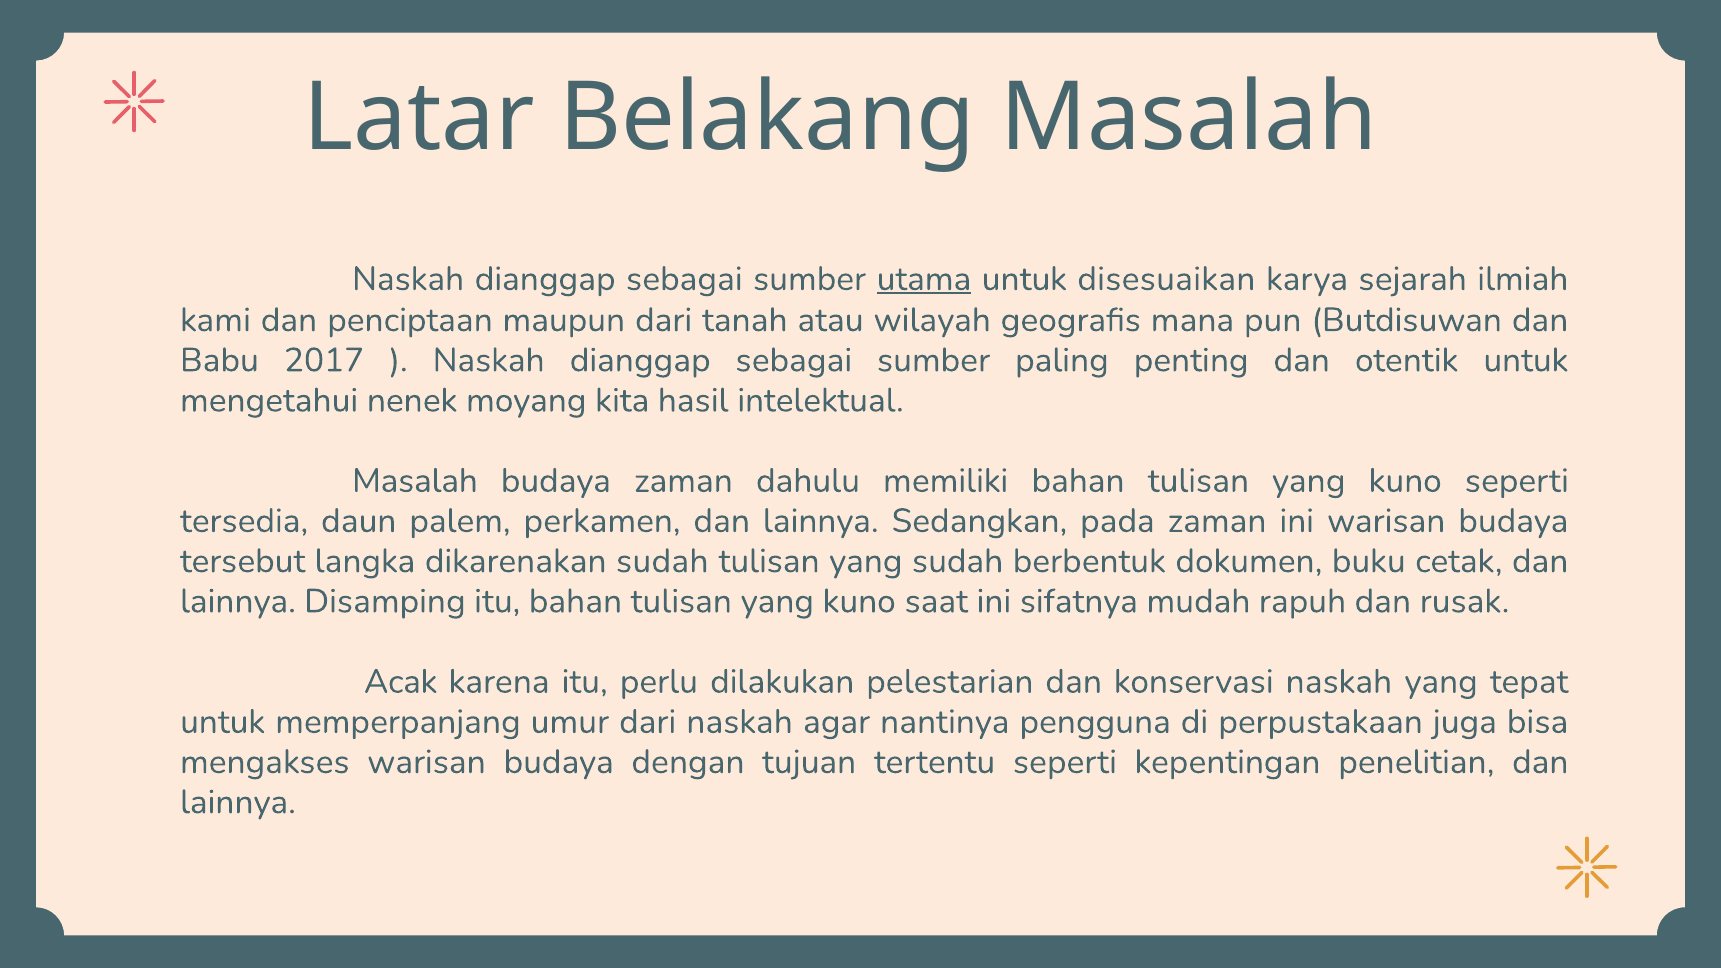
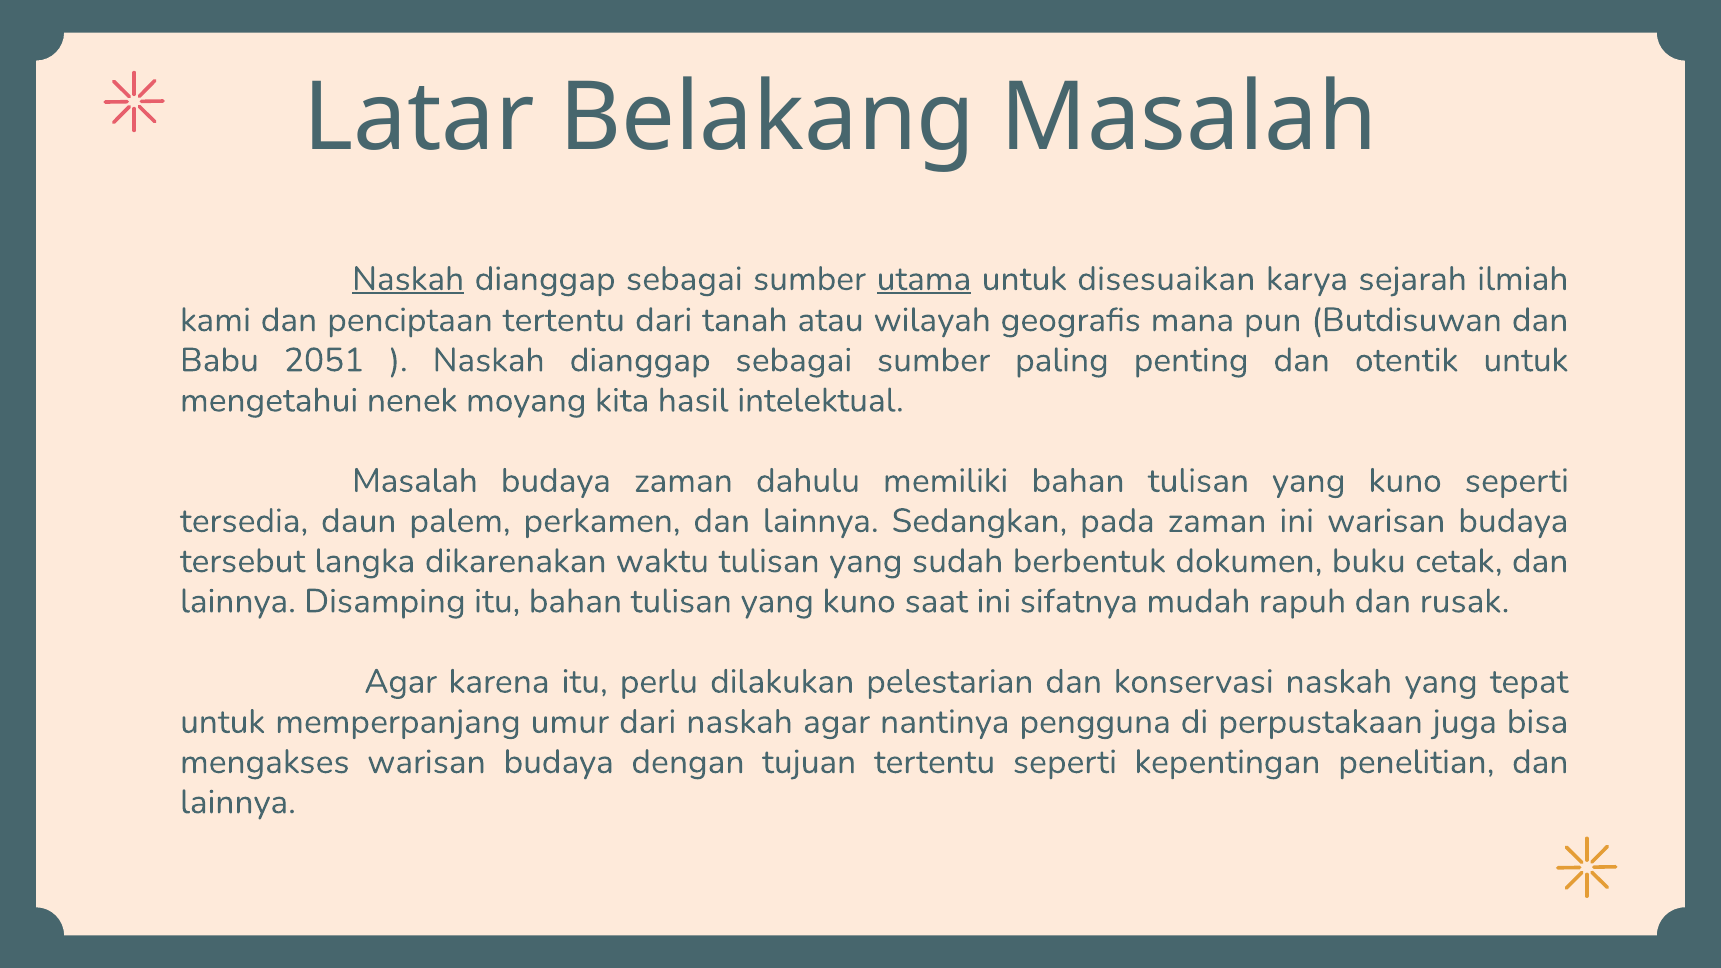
Naskah underline: none -> present (408, 279)
penciptaan maupun: maupun -> tertentu (564, 320)
2017: 2017 -> 2051 (324, 360)
dikarenakan sudah: sudah -> waktu (662, 561)
Acak: Acak -> Agar (401, 682)
